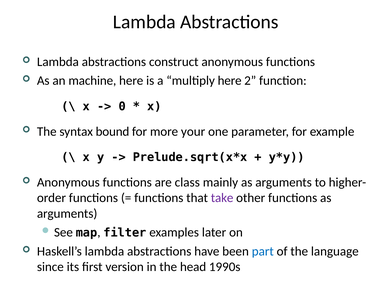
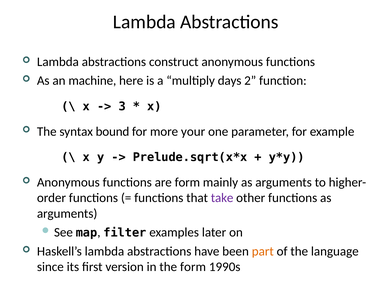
multiply here: here -> days (230, 81)
0: 0 -> 3 (122, 106)
are class: class -> form (187, 182)
part colour: blue -> orange (263, 251)
the head: head -> form (193, 266)
